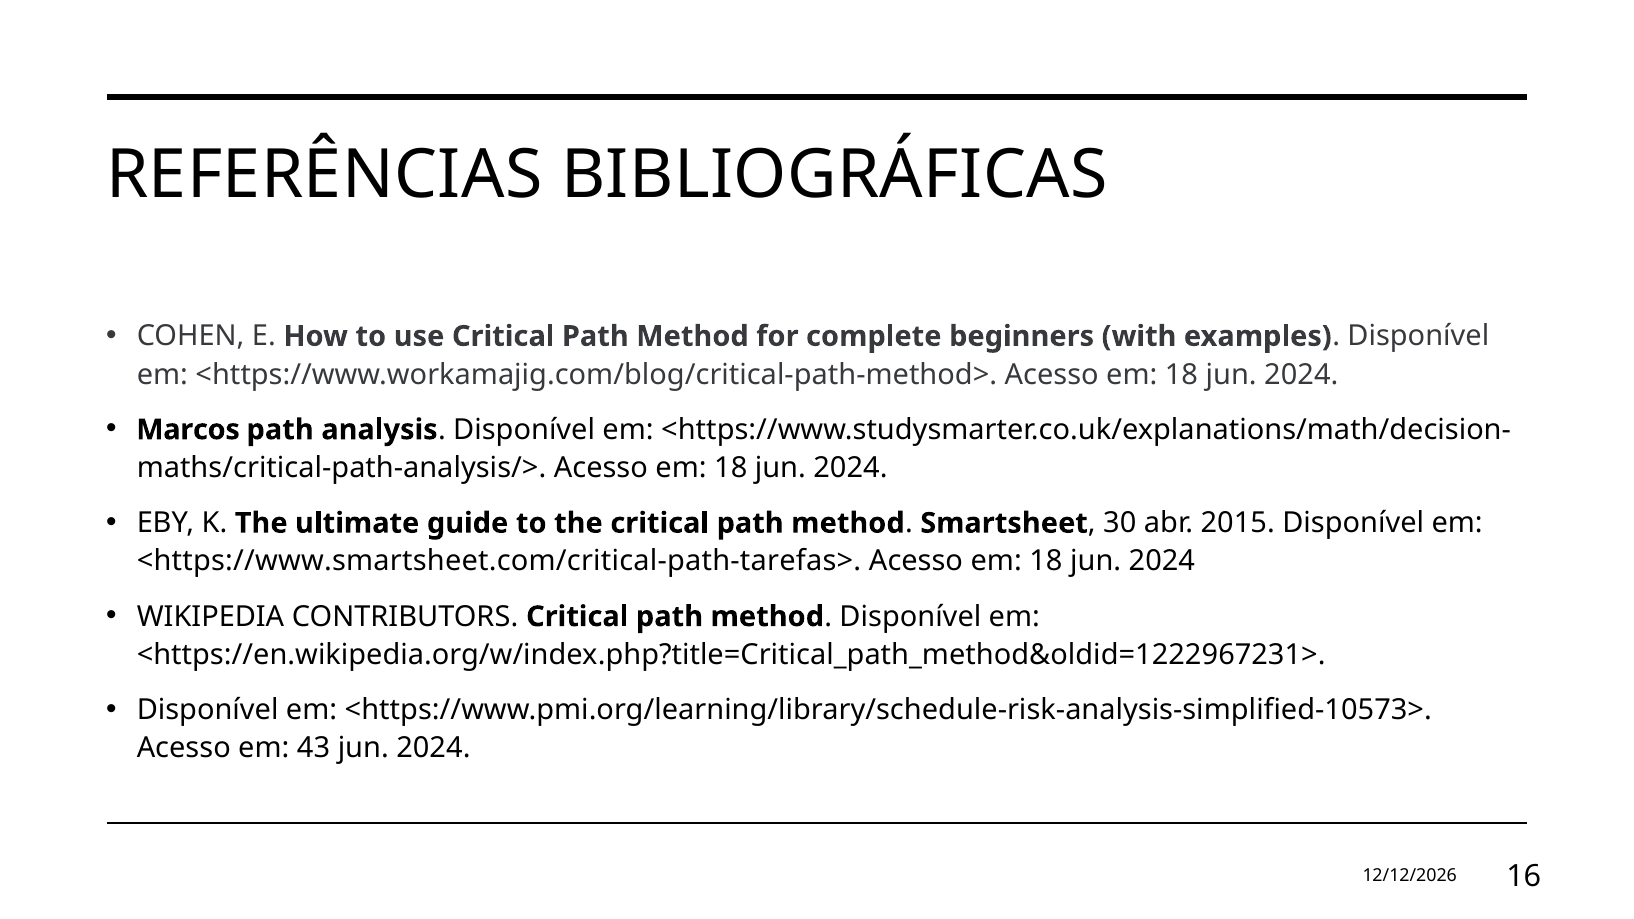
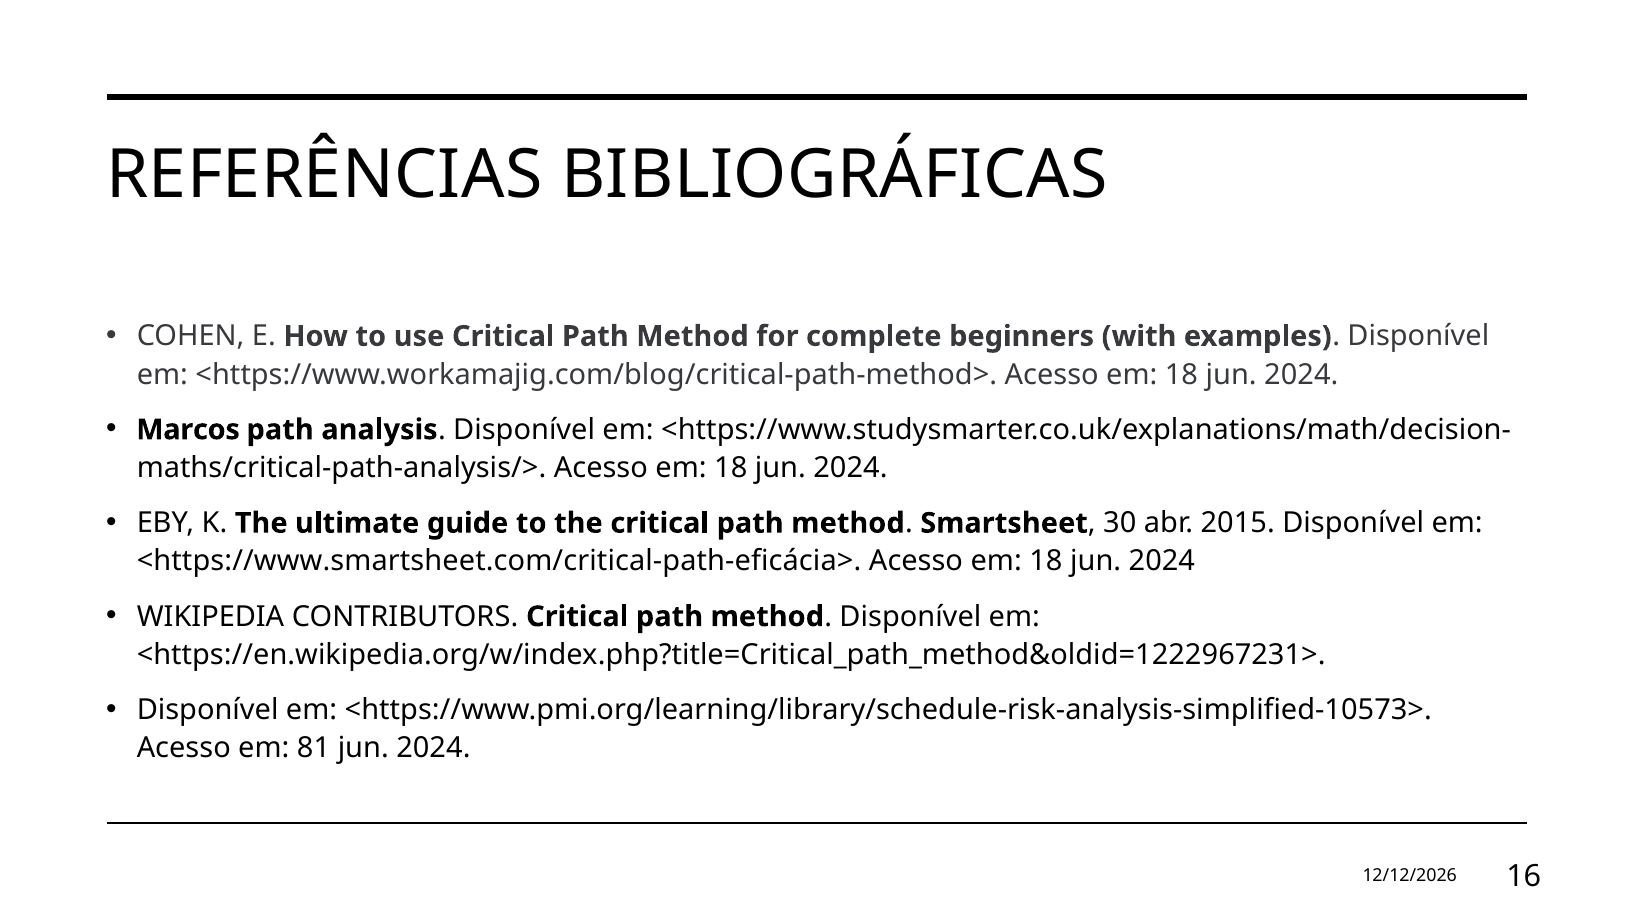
<https://www.smartsheet.com/critical-path-tarefas>: <https://www.smartsheet.com/critical-path-tarefas> -> <https://www.smartsheet.com/critical-path-eficácia> (499, 561)
43: 43 -> 81 (314, 748)
